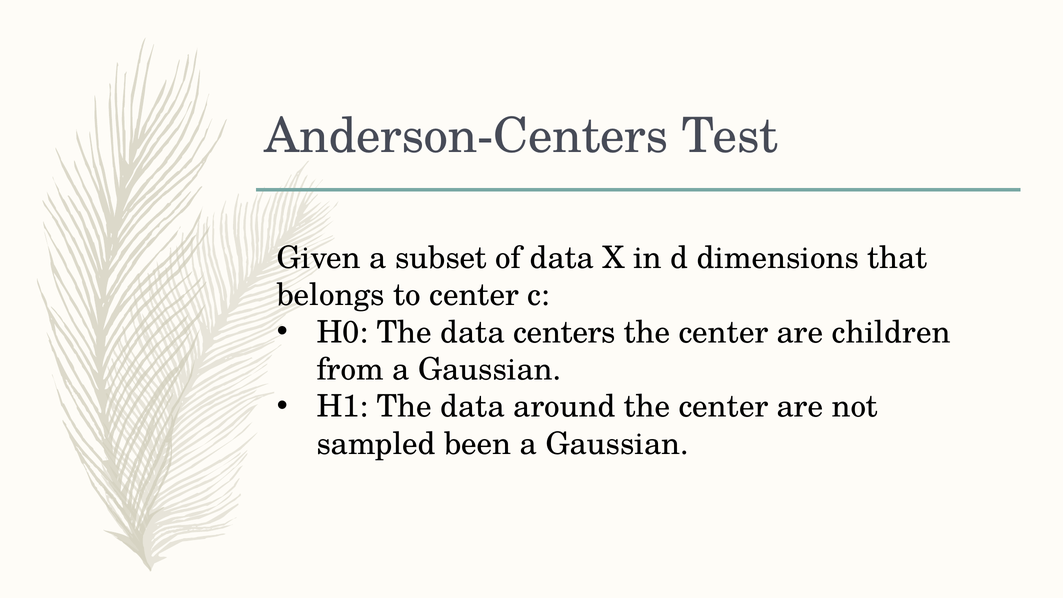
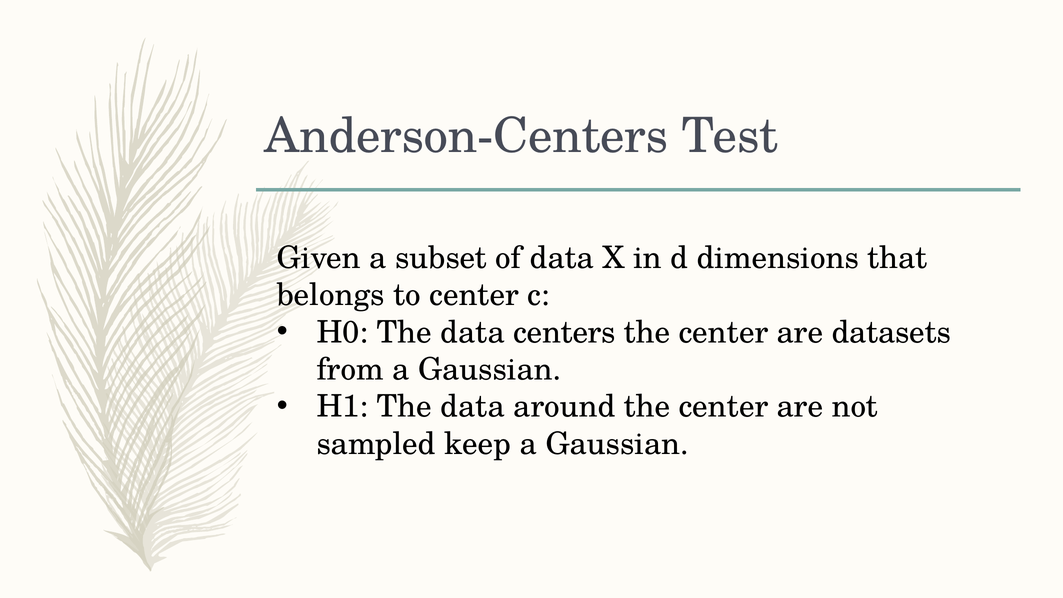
children: children -> datasets (891, 332)
been: been -> keep (478, 444)
